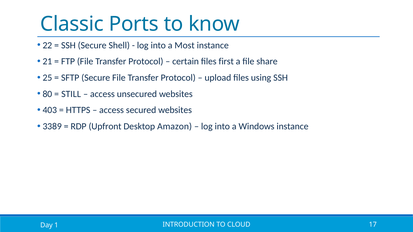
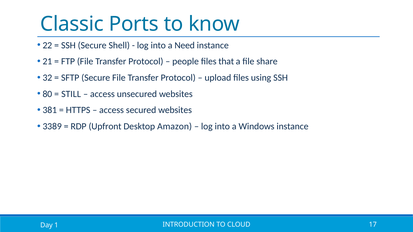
Most: Most -> Need (185, 45)
certain: certain -> people (186, 62)
first: first -> that (226, 62)
25: 25 -> 32 (47, 78)
403: 403 -> 381 (50, 110)
